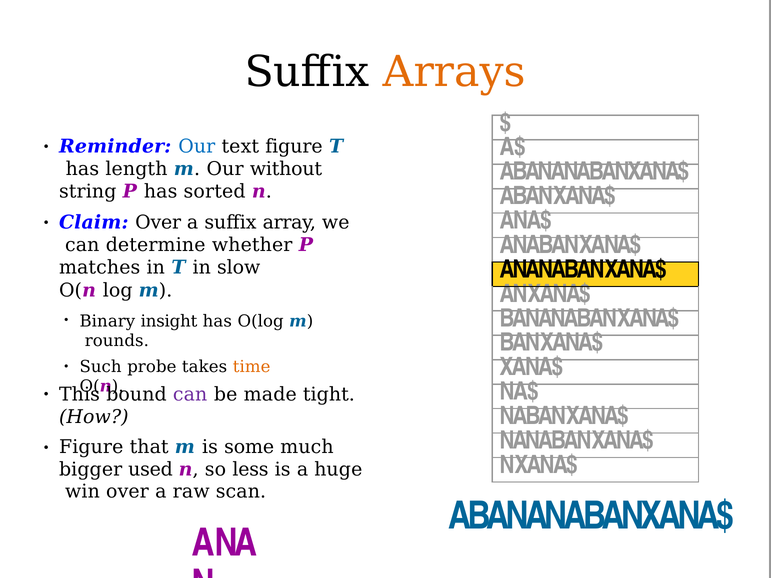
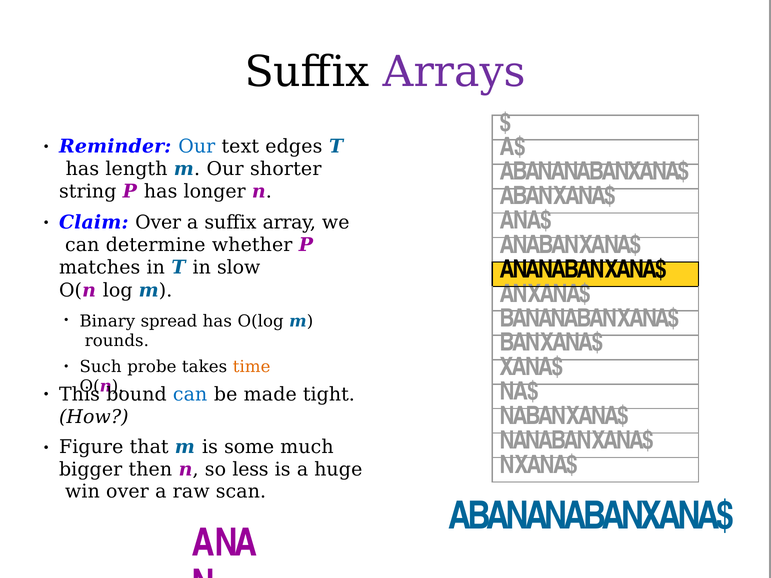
Arrays colour: orange -> purple (454, 72)
text figure: figure -> edges (294, 146)
without: without -> shorter (286, 169)
sorted: sorted -> longer (215, 191)
insight: insight -> spread (169, 321)
can colour: purple -> blue (190, 394)
used: used -> then (150, 470)
